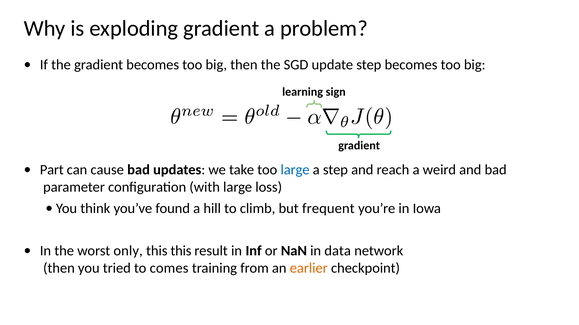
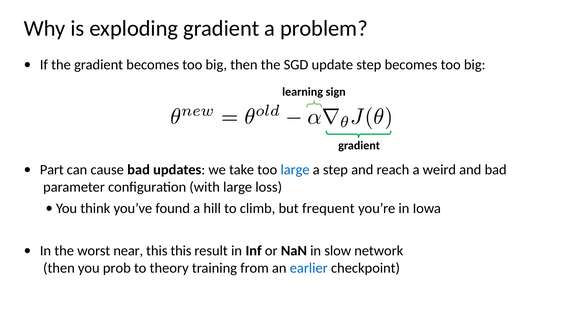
only: only -> near (128, 251)
data: data -> slow (338, 251)
tried: tried -> prob (117, 269)
comes: comes -> theory (169, 269)
earlier colour: orange -> blue (309, 269)
